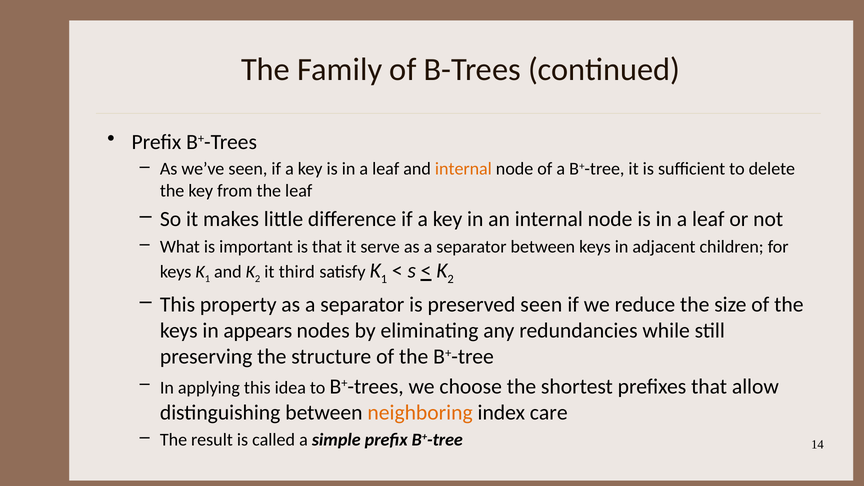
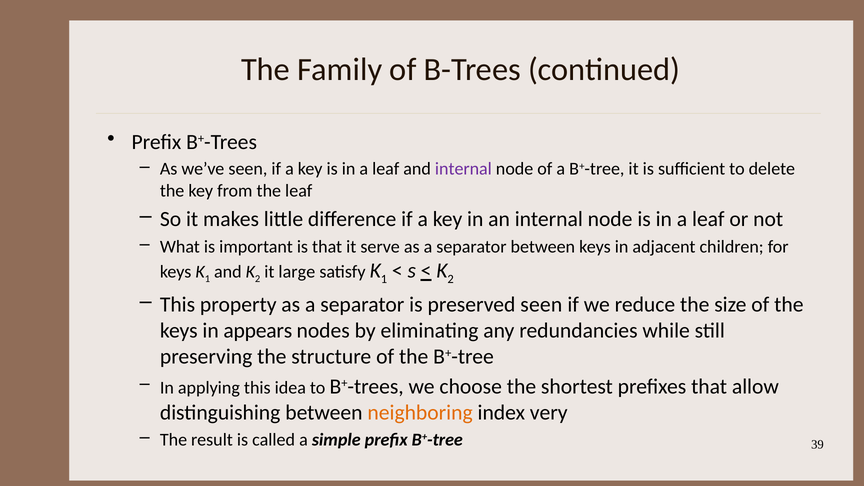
internal colour: orange -> purple (463, 169)
third: third -> large (297, 272)
care: care -> very (549, 413)
14: 14 -> 39 (817, 444)
